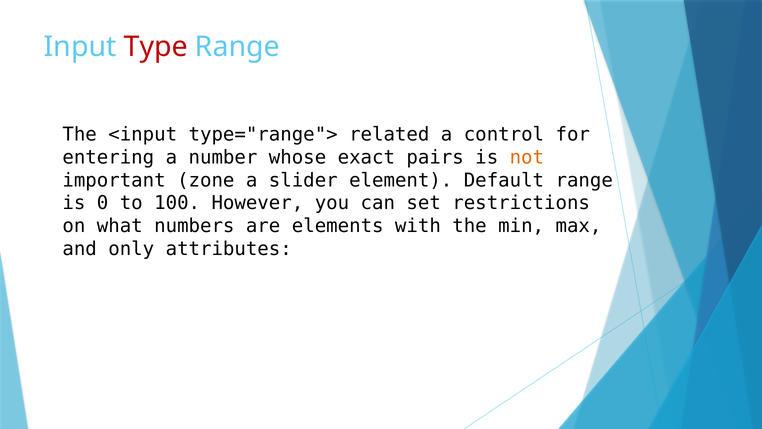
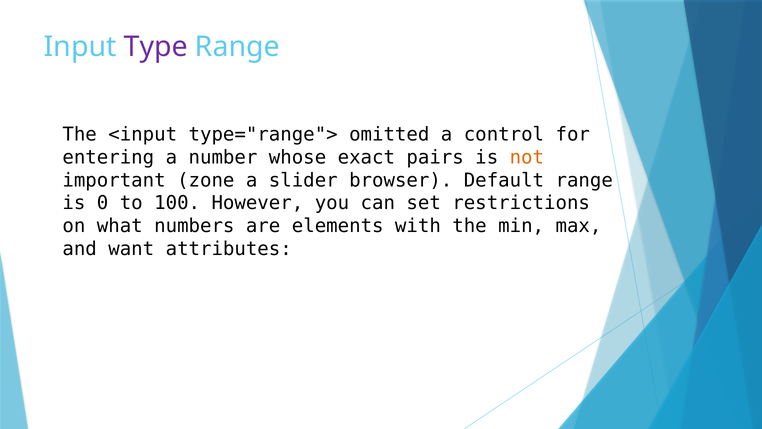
Type colour: red -> purple (156, 47)
related: related -> omitted (389, 134)
element: element -> browser (401, 180)
only: only -> want (131, 249)
